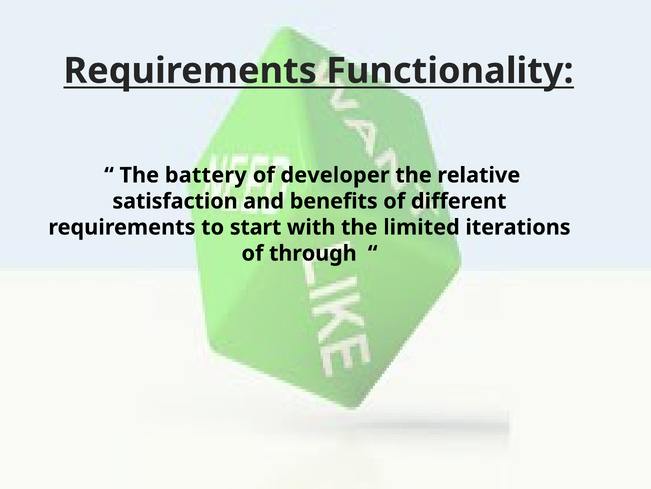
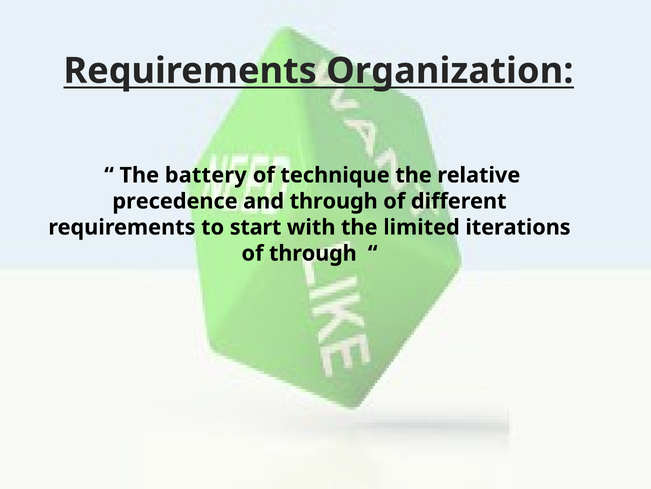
Functionality: Functionality -> Organization (450, 71)
developer: developer -> technique (335, 175)
satisfaction: satisfaction -> precedence (175, 201)
and benefits: benefits -> through (334, 201)
